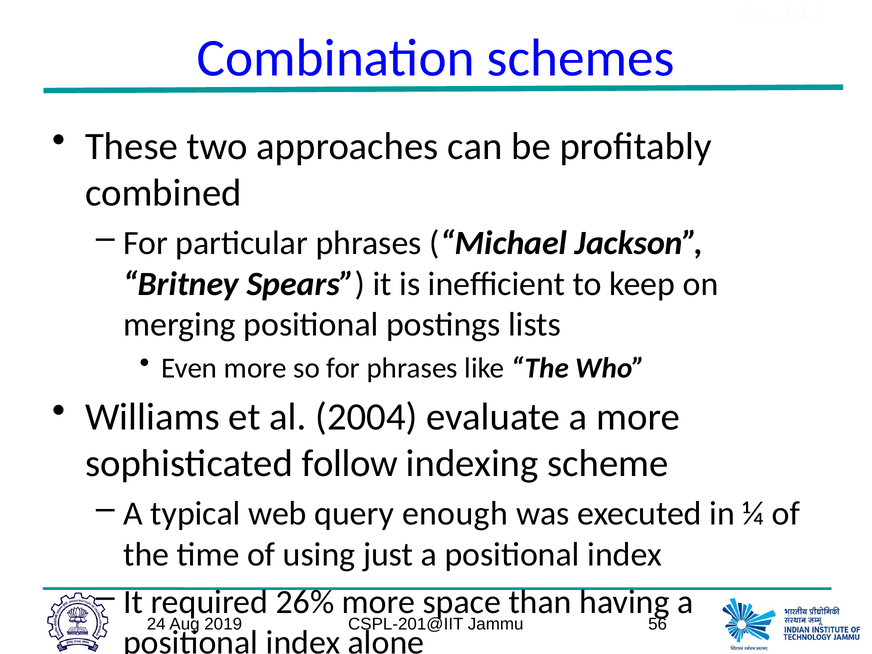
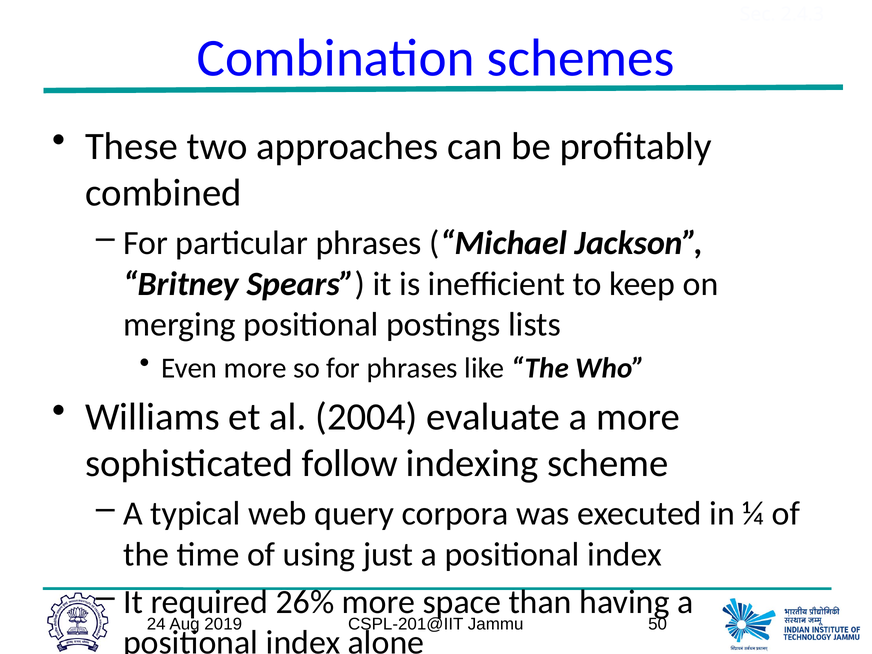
enough: enough -> corpora (455, 514)
56: 56 -> 50 (658, 624)
